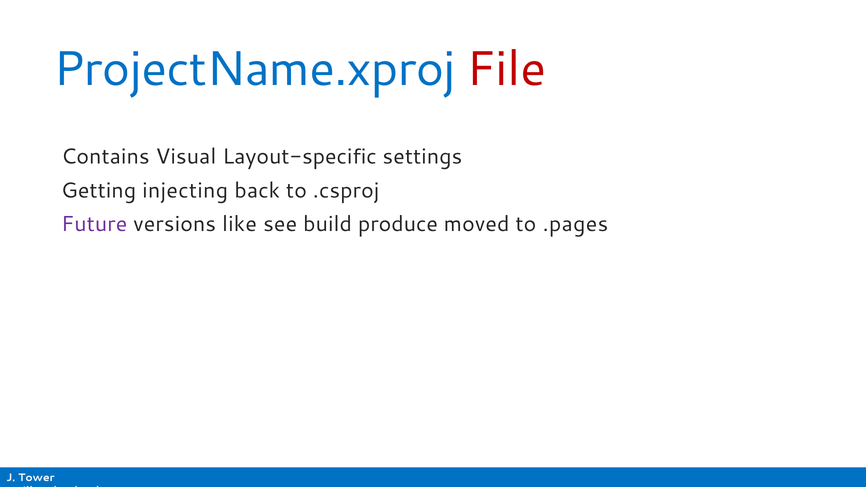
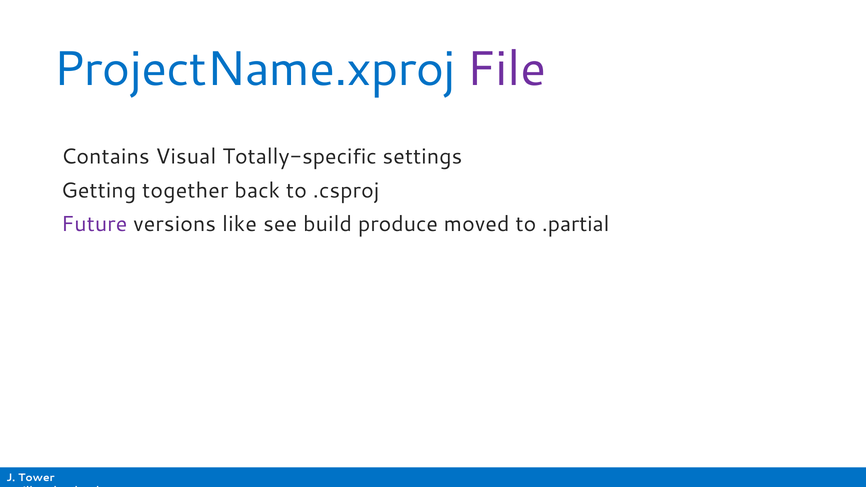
File colour: red -> purple (506, 69)
Layout-specific: Layout-specific -> Totally-specific (300, 157)
injecting: injecting -> together (185, 190)
.pages: .pages -> .partial (576, 224)
